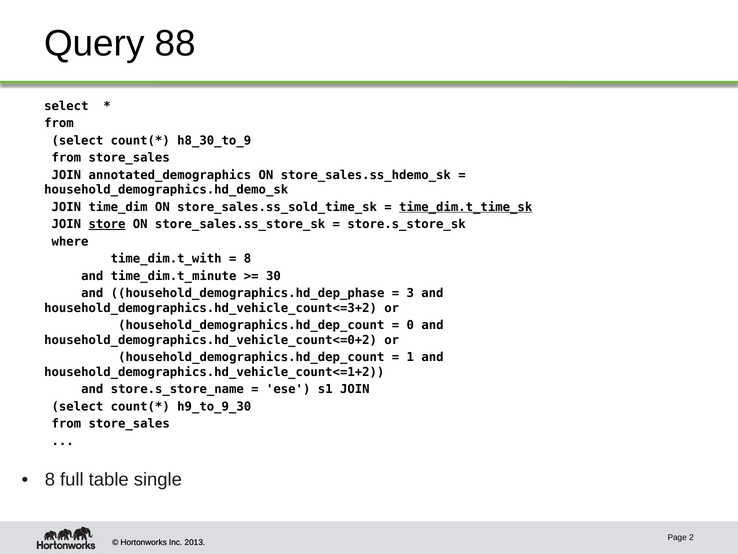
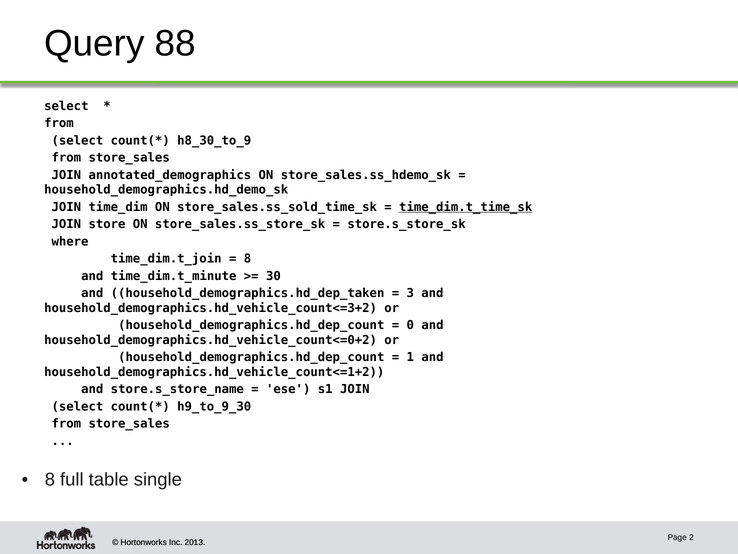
store underline: present -> none (107, 224)
time_dim.t_with: time_dim.t_with -> time_dim.t_join (166, 259)
household_demographics.hd_dep_phase: household_demographics.hd_dep_phase -> household_demographics.hd_dep_taken (248, 293)
